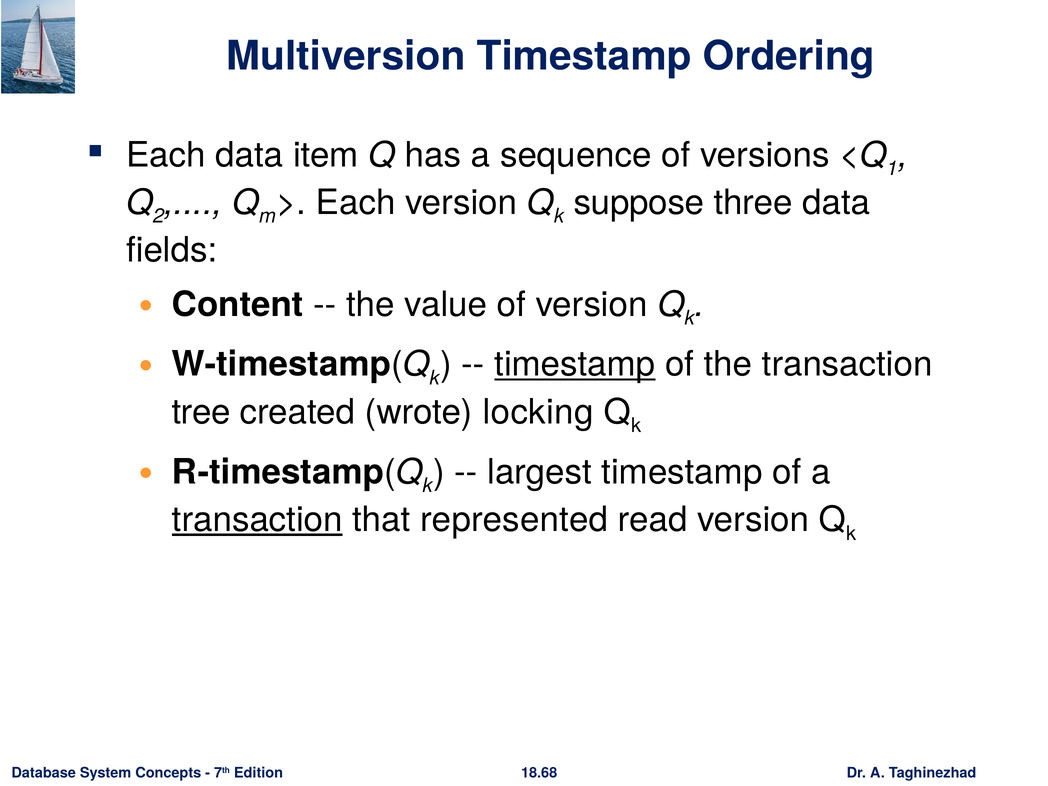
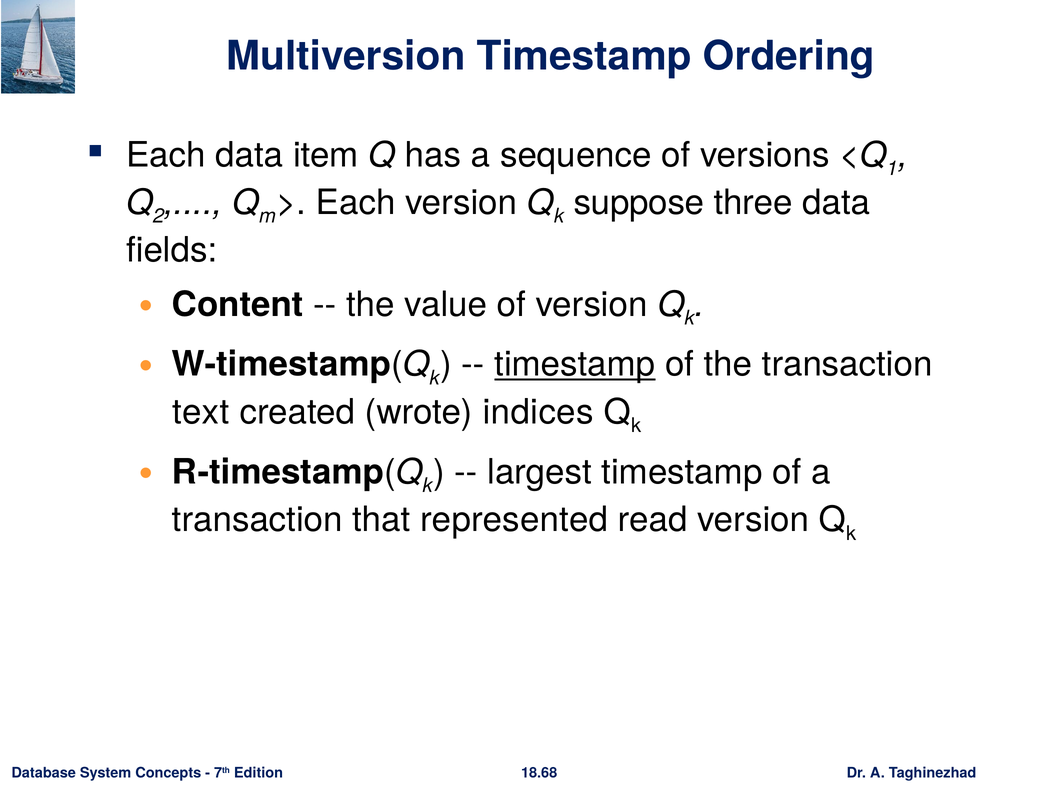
tree: tree -> text (201, 412)
locking: locking -> indices (538, 412)
transaction underline: present -> none (257, 520)
